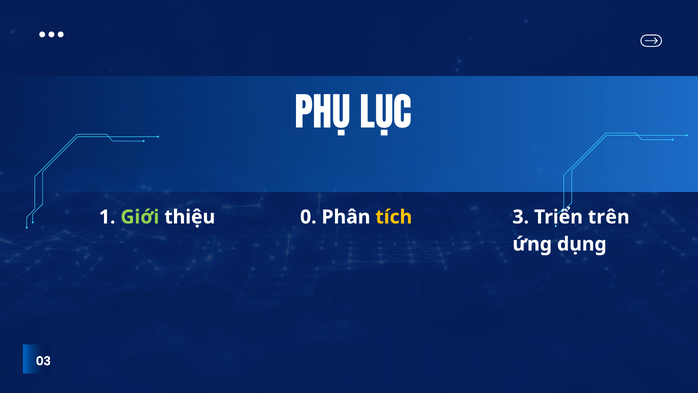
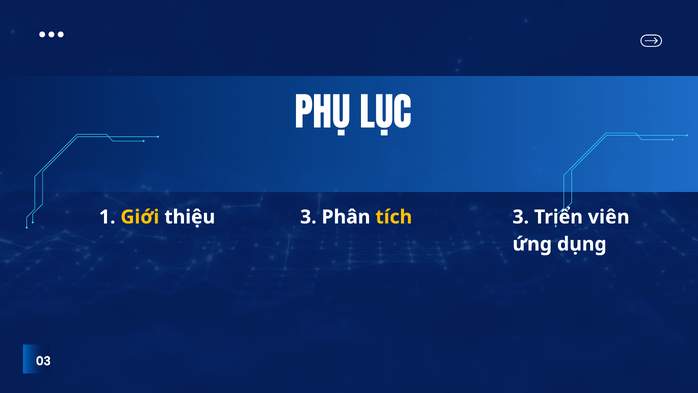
Giới colour: light green -> yellow (140, 217)
thiệu 0: 0 -> 3 (308, 217)
trên: trên -> viên (609, 217)
